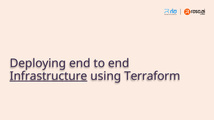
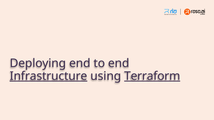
Terraform underline: none -> present (152, 76)
